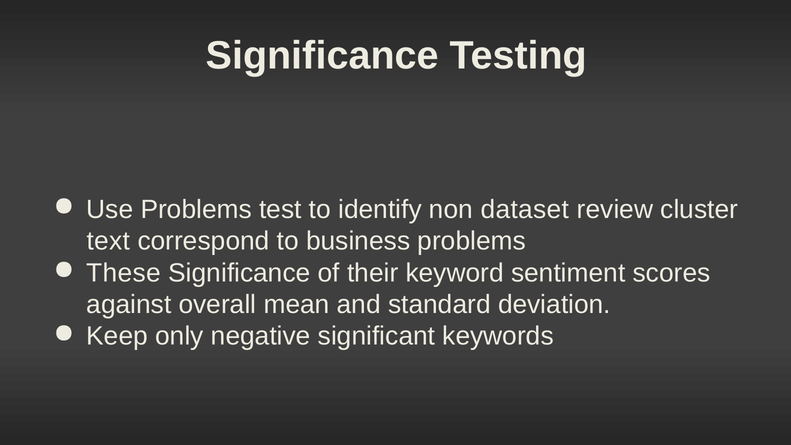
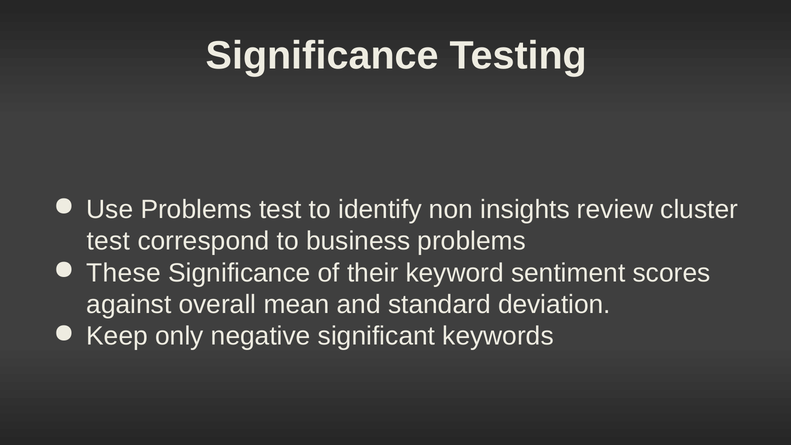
dataset: dataset -> insights (525, 210)
text: text -> test (108, 241)
